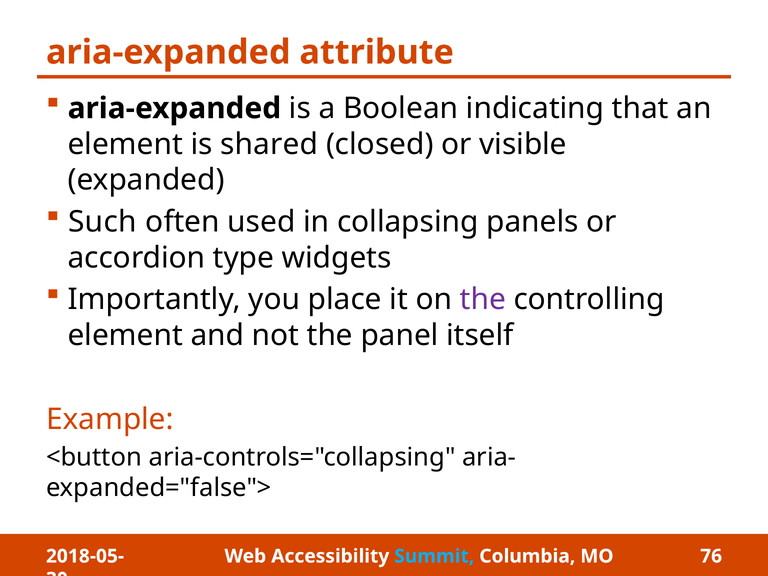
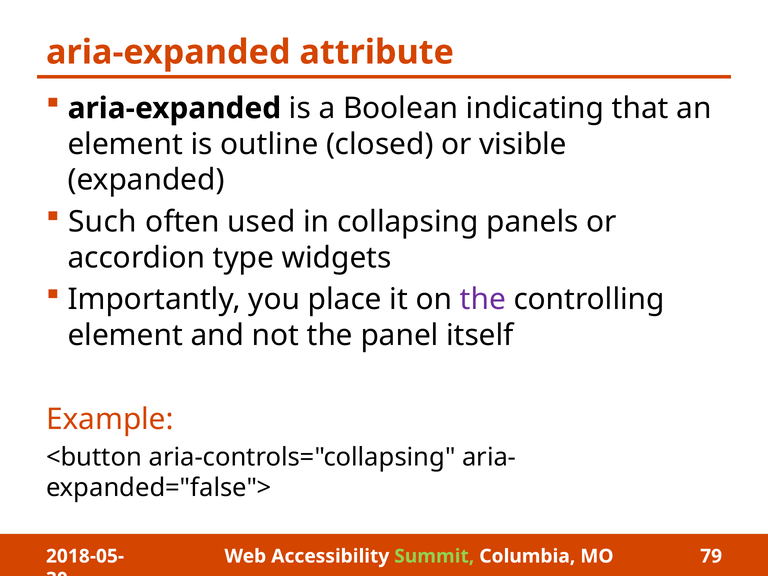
shared: shared -> outline (269, 144)
Summit colour: light blue -> light green (434, 556)
76: 76 -> 79 (711, 556)
